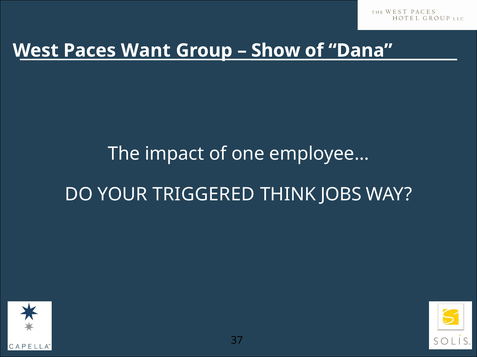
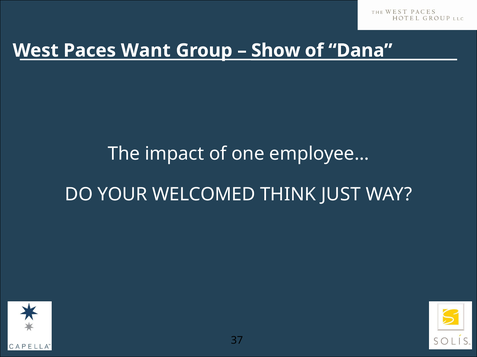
TRIGGERED: TRIGGERED -> WELCOMED (204, 195)
JOBS: JOBS -> JUST (341, 195)
